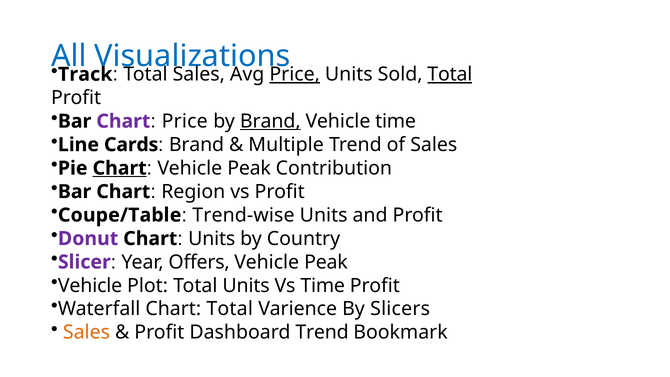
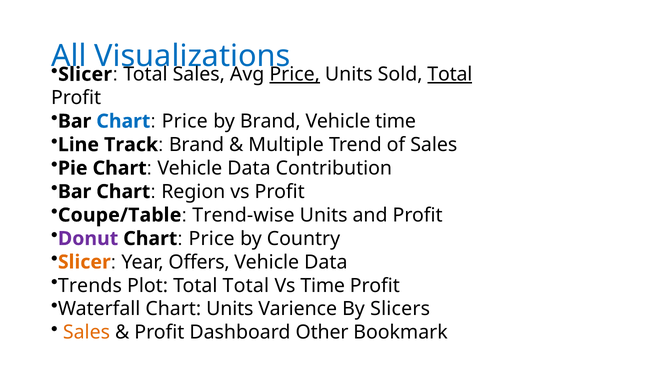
Track: Track -> Slicer (85, 74)
Chart colour: purple -> blue (123, 121)
Brand underline: present -> none (270, 121)
Cards: Cards -> Track (131, 145)
Chart underline: present -> none (120, 168)
Peak: Peak -> Data (249, 168)
Units: Units -> Price (212, 239)
Slicer colour: purple -> orange (84, 262)
Peak: Peak -> Data (326, 262)
Vehicle: Vehicle -> Trends (90, 285)
Total Units: Units -> Total (246, 285)
Chart Total: Total -> Units (230, 309)
Dashboard Trend: Trend -> Other (322, 332)
